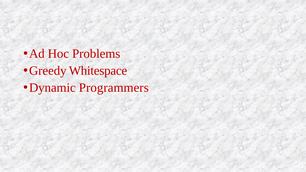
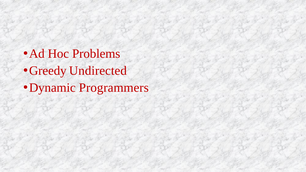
Whitespace: Whitespace -> Undirected (98, 71)
